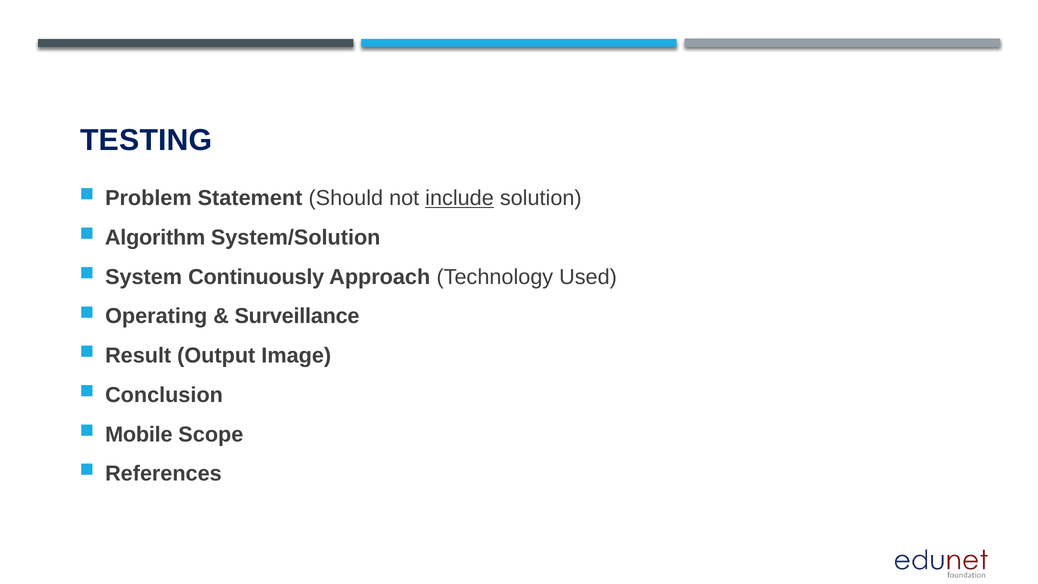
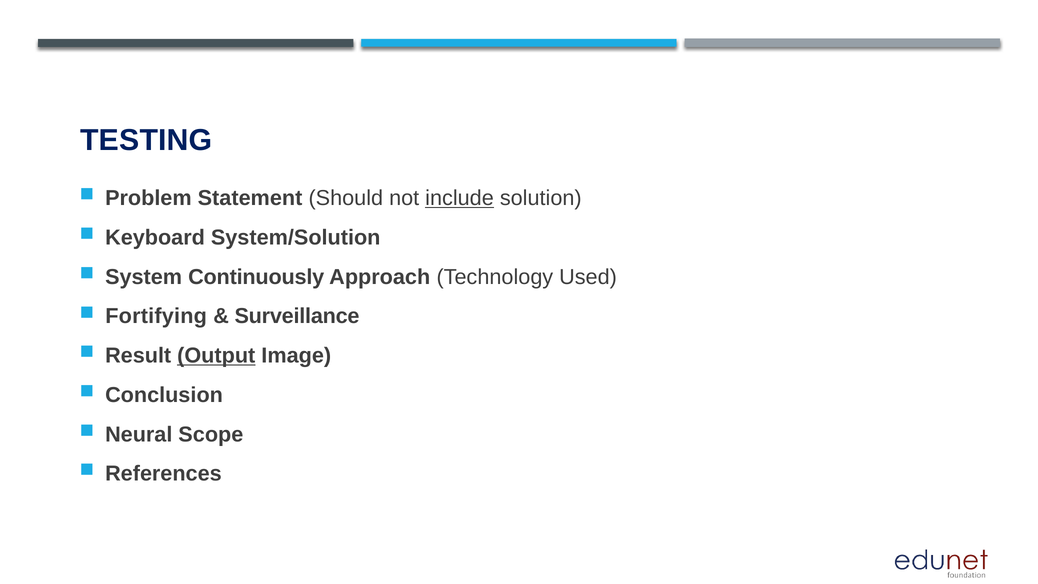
Algorithm: Algorithm -> Keyboard (155, 238)
Operating: Operating -> Fortifying (156, 316)
Output underline: none -> present (216, 356)
Mobile: Mobile -> Neural (139, 434)
